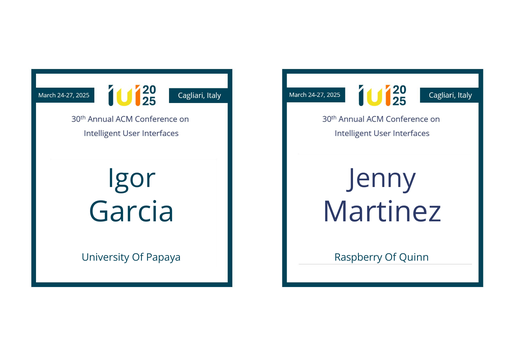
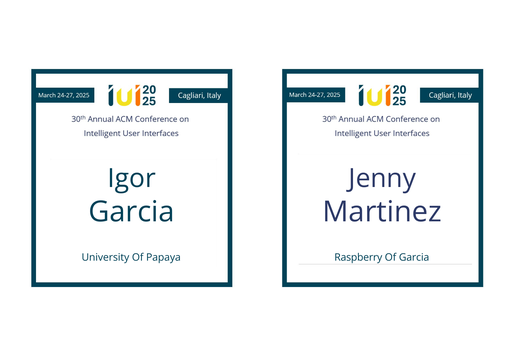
Of Quinn: Quinn -> Garcia (414, 257)
